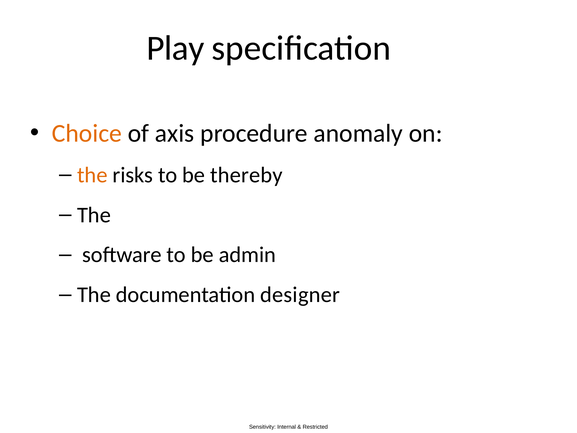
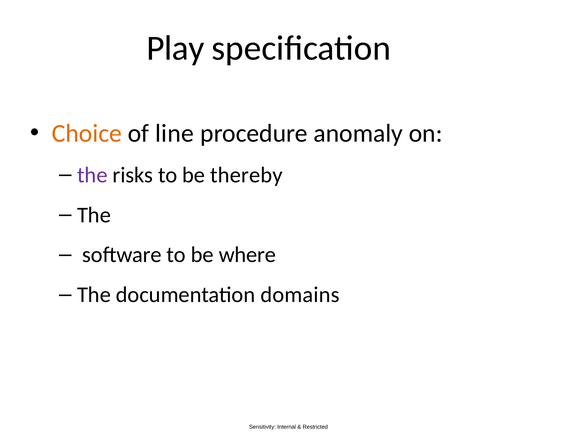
axis: axis -> line (175, 133)
the colour: orange -> purple (92, 175)
admin: admin -> where (247, 255)
designer: designer -> domains (300, 295)
